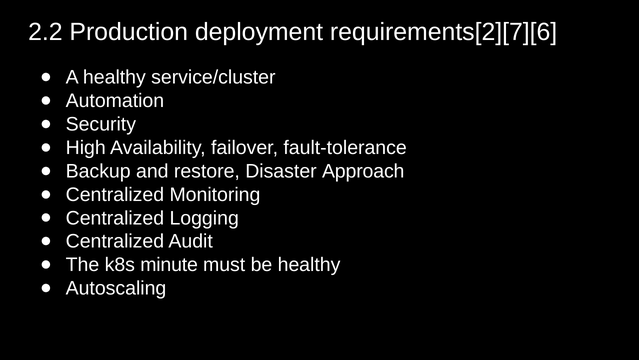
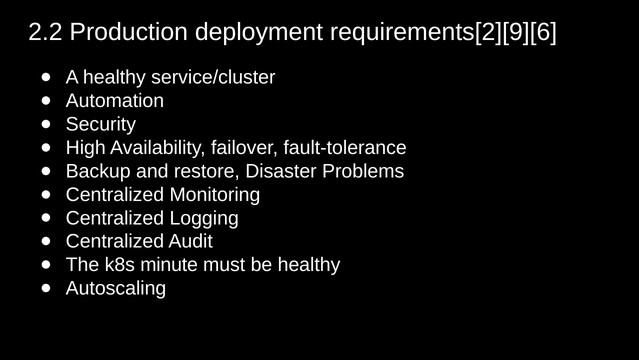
requirements[2][7][6: requirements[2][7][6 -> requirements[2][9][6 (444, 32)
Approach: Approach -> Problems (363, 171)
